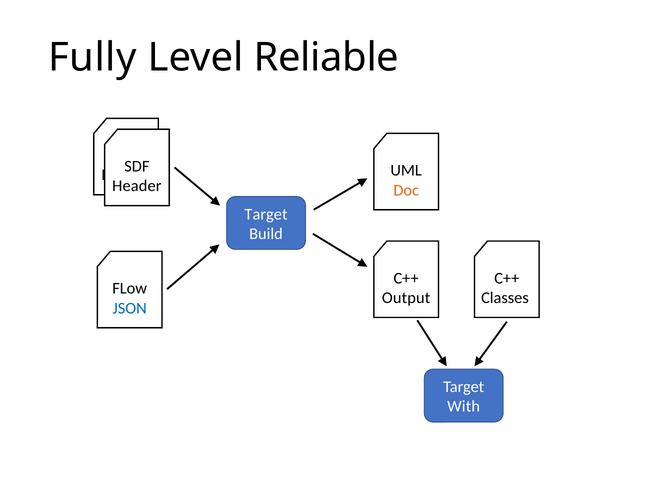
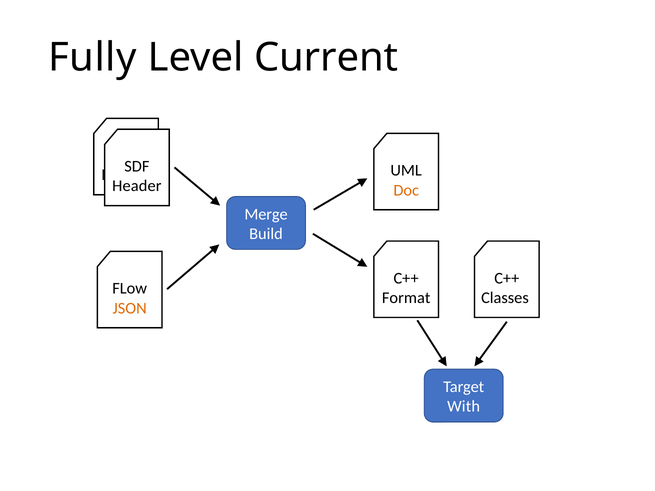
Reliable: Reliable -> Current (326, 57)
Target: Target -> Merge (266, 214)
Output: Output -> Format (406, 298)
JSON colour: blue -> orange (130, 308)
